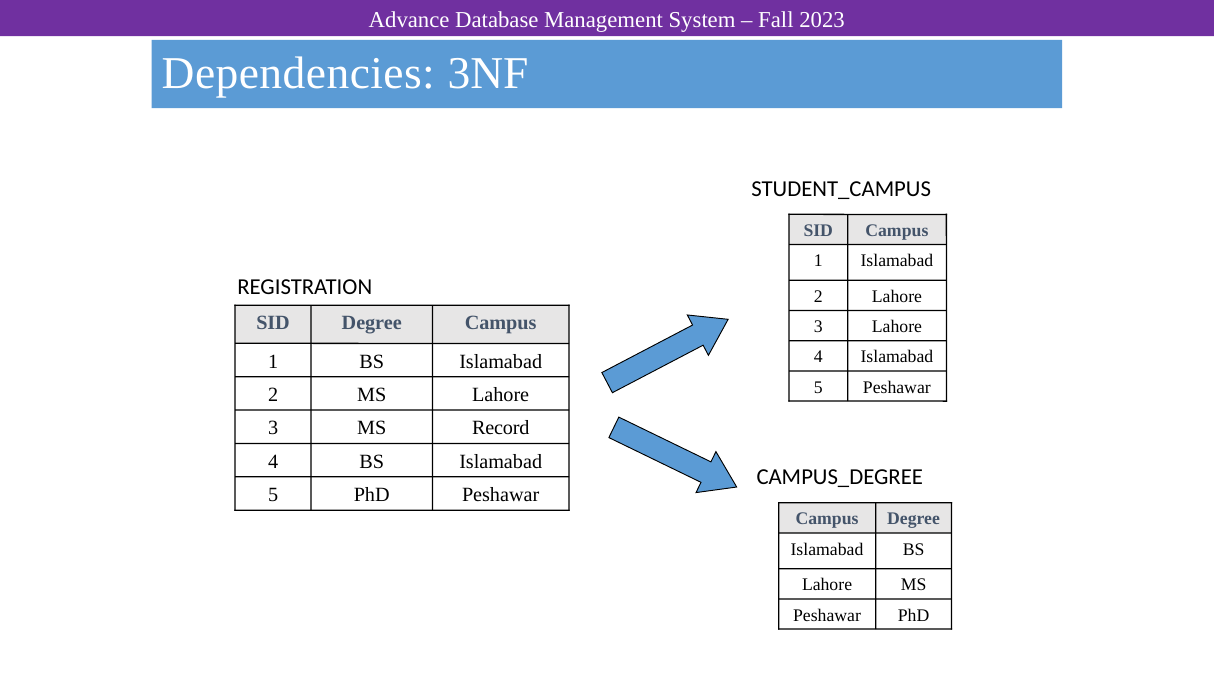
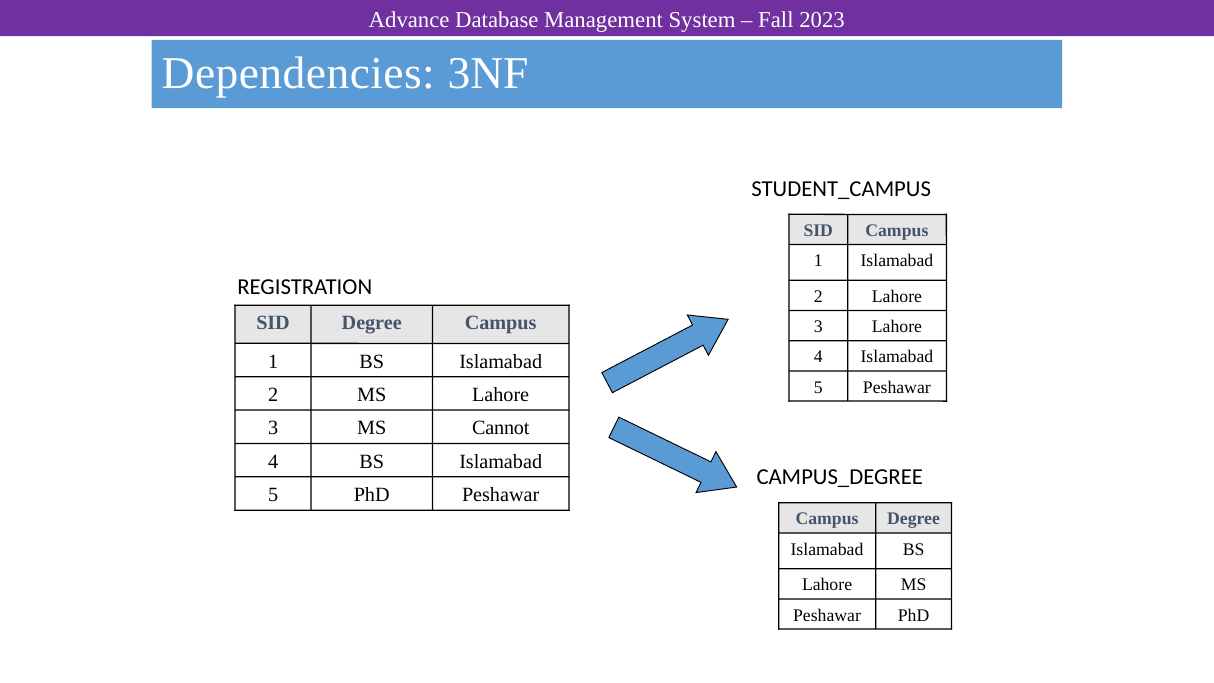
Record: Record -> Cannot (501, 428)
